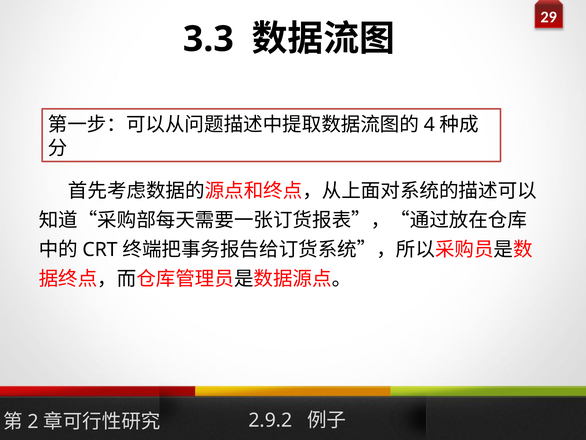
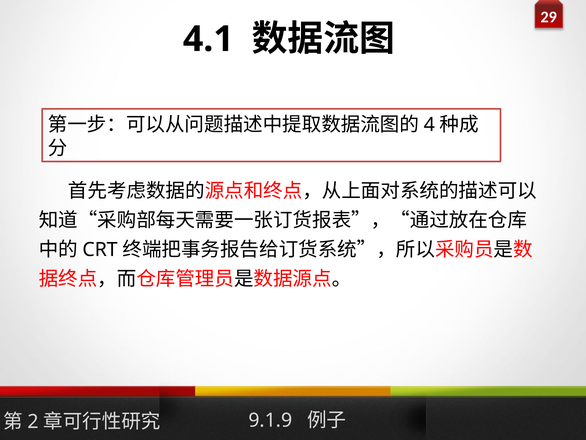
3.3: 3.3 -> 4.1 (208, 39)
2.9.2: 2.9.2 -> 9.1.9 (270, 420)
